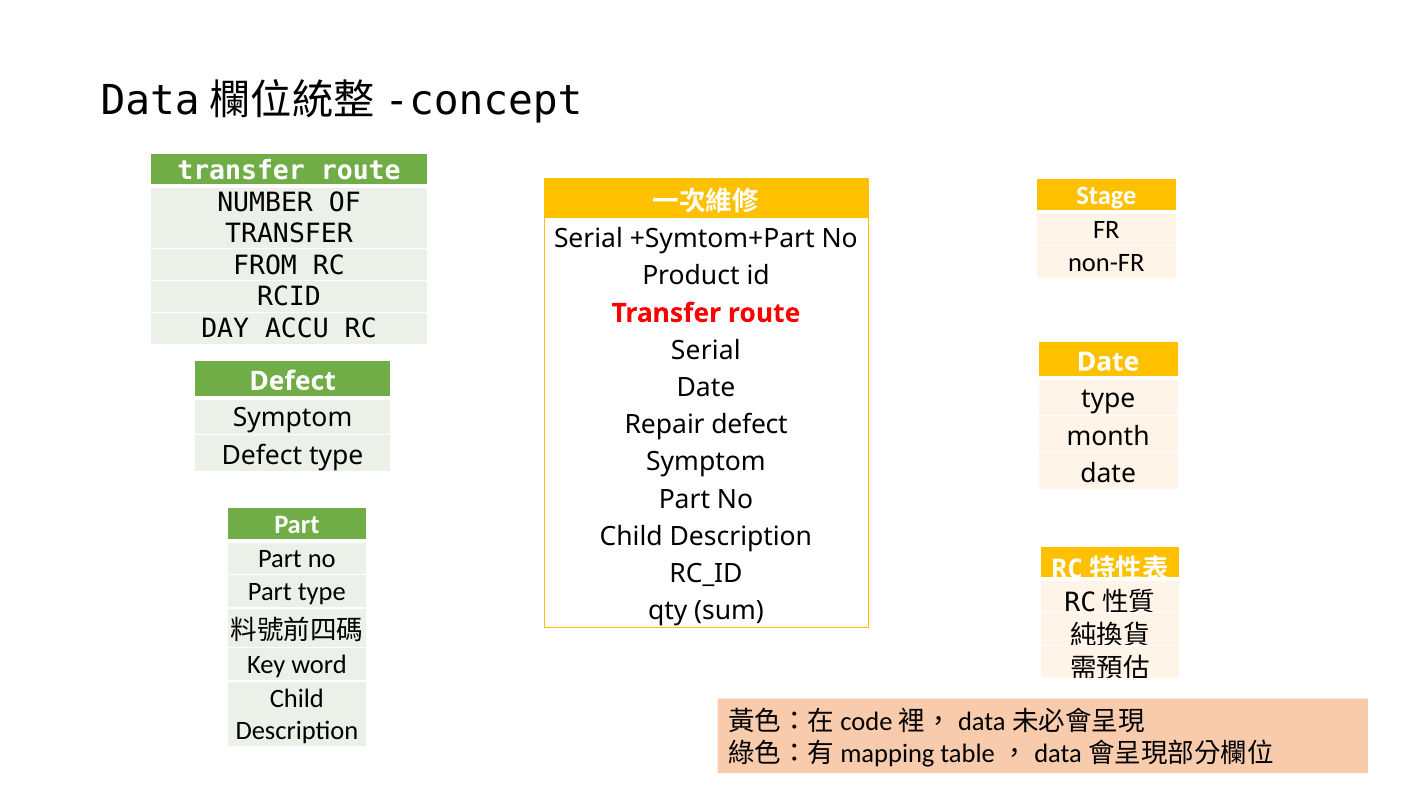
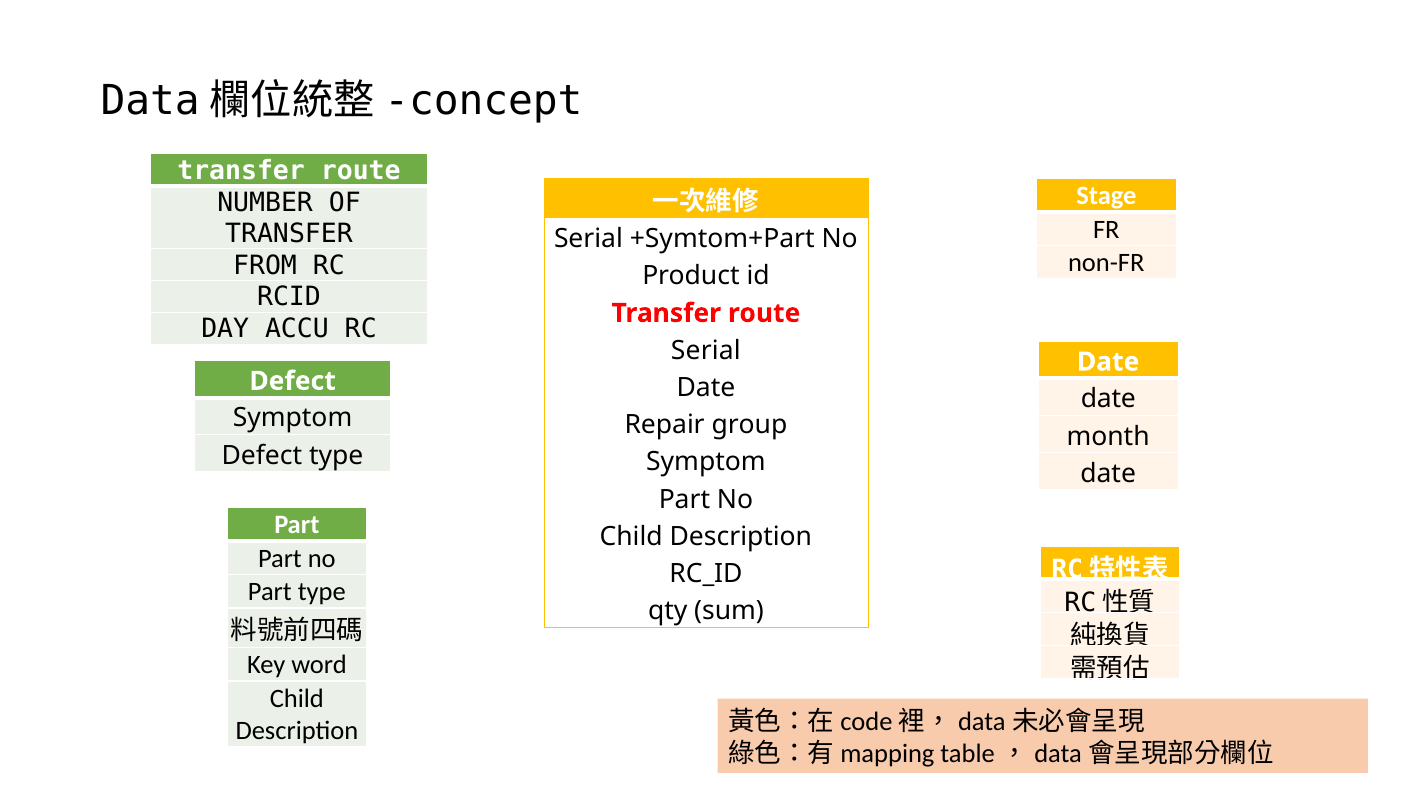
type: type -> date (1108, 399)
Repair defect: defect -> group (749, 425)
